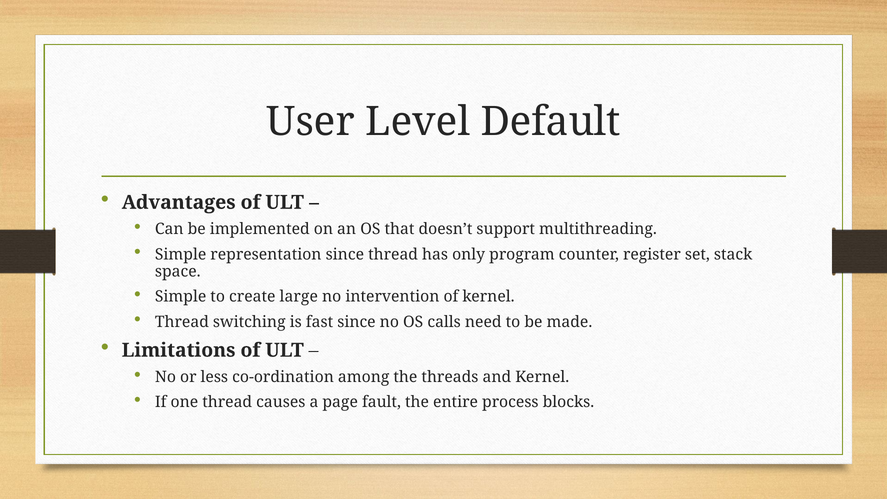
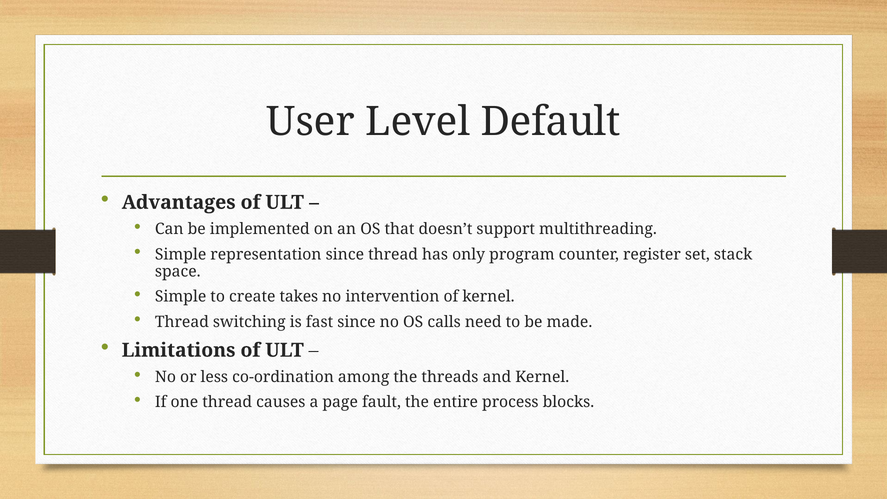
large: large -> takes (299, 297)
